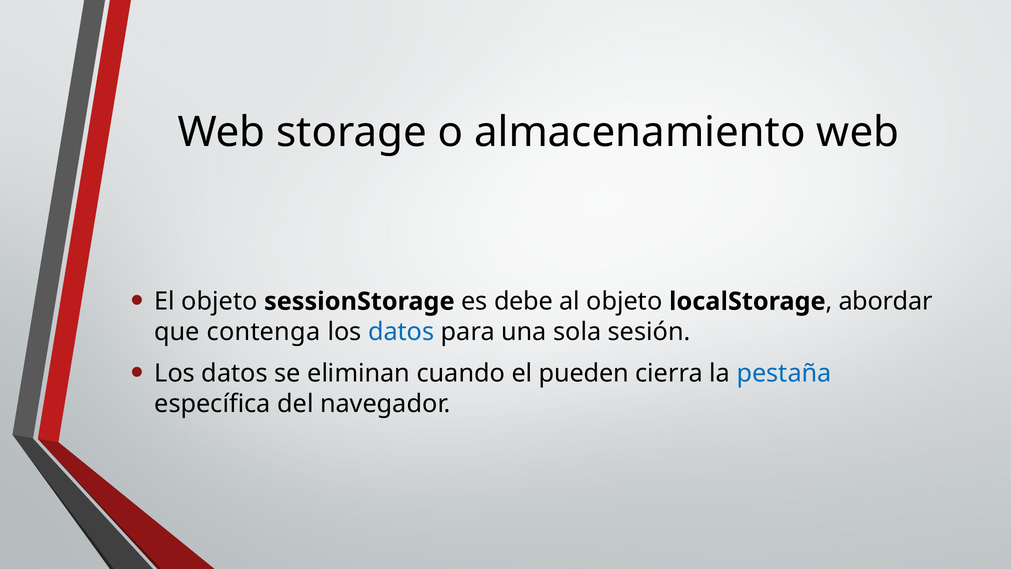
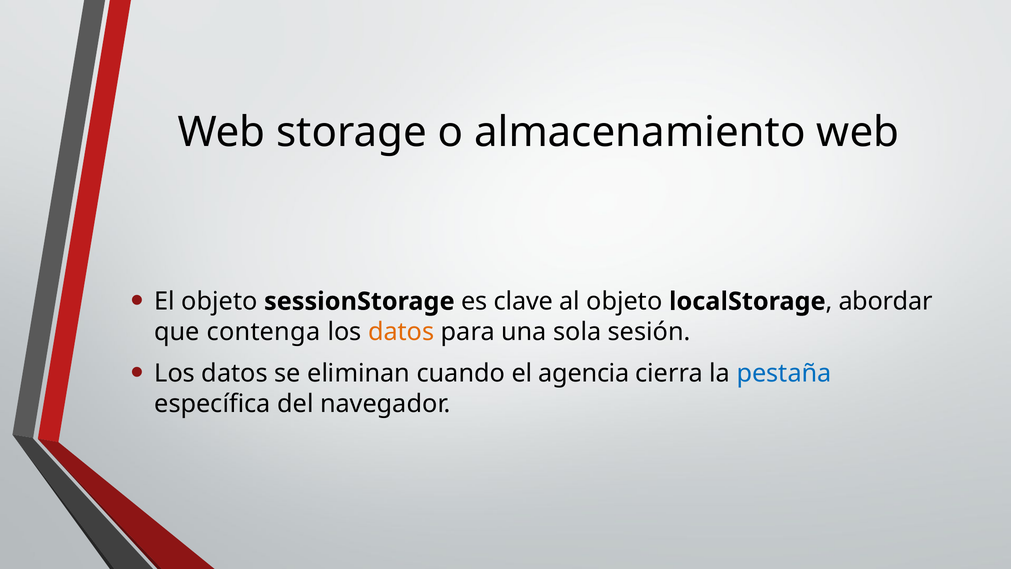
debe: debe -> clave (523, 301)
datos colour: blue -> orange (401, 332)
pueden: pueden -> agencia (584, 373)
